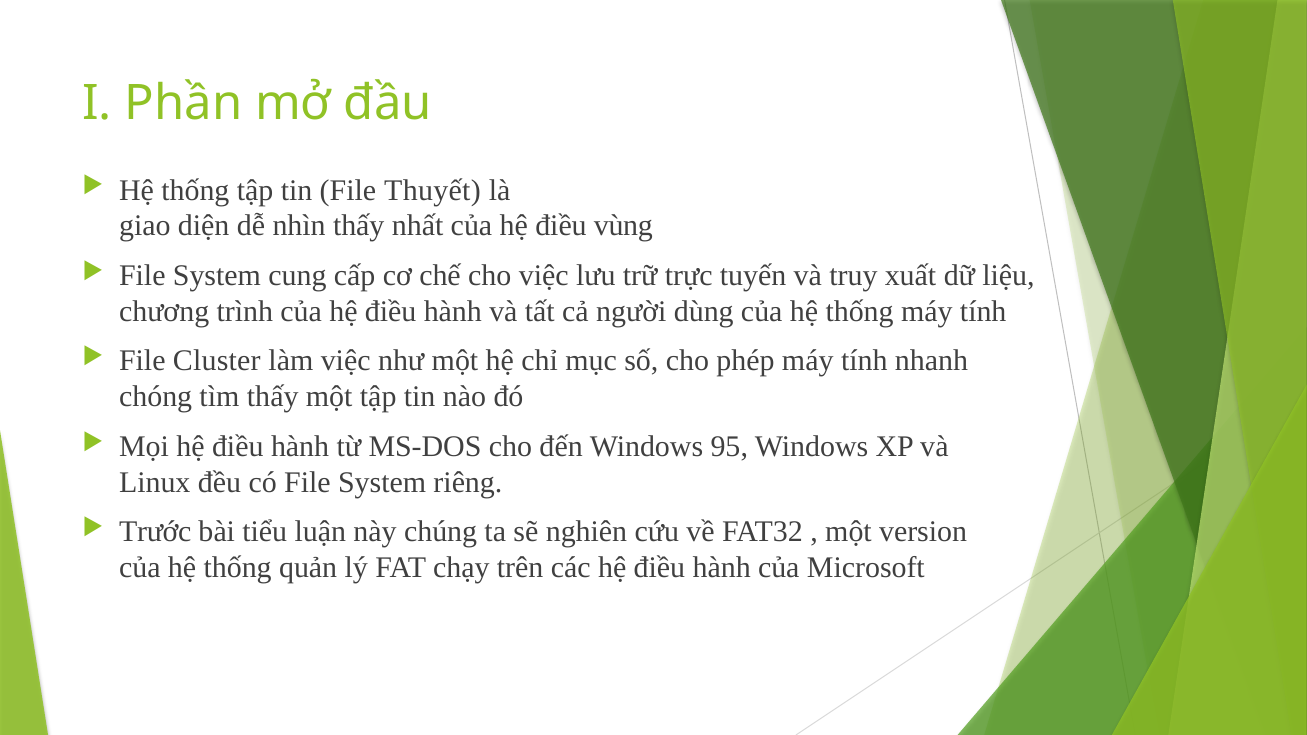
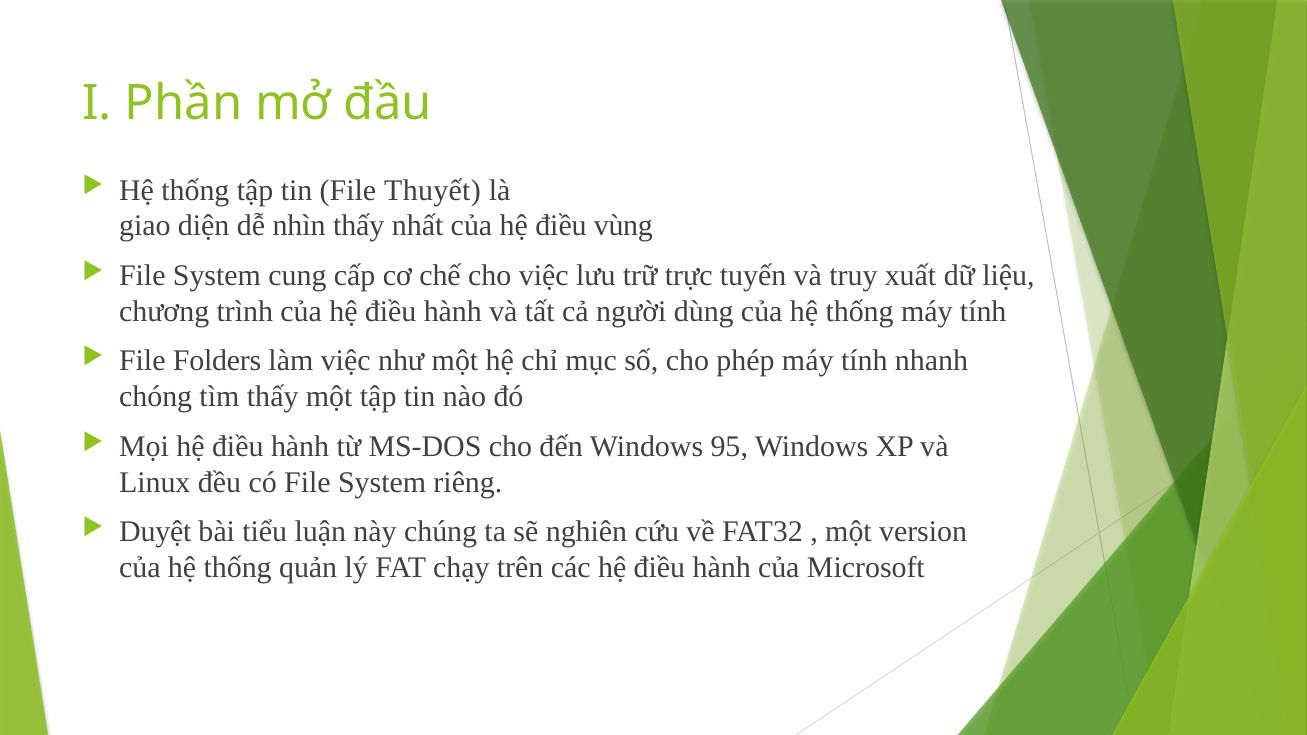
Cluster: Cluster -> Folders (217, 361)
Trước: Trước -> Duyệt (155, 532)
